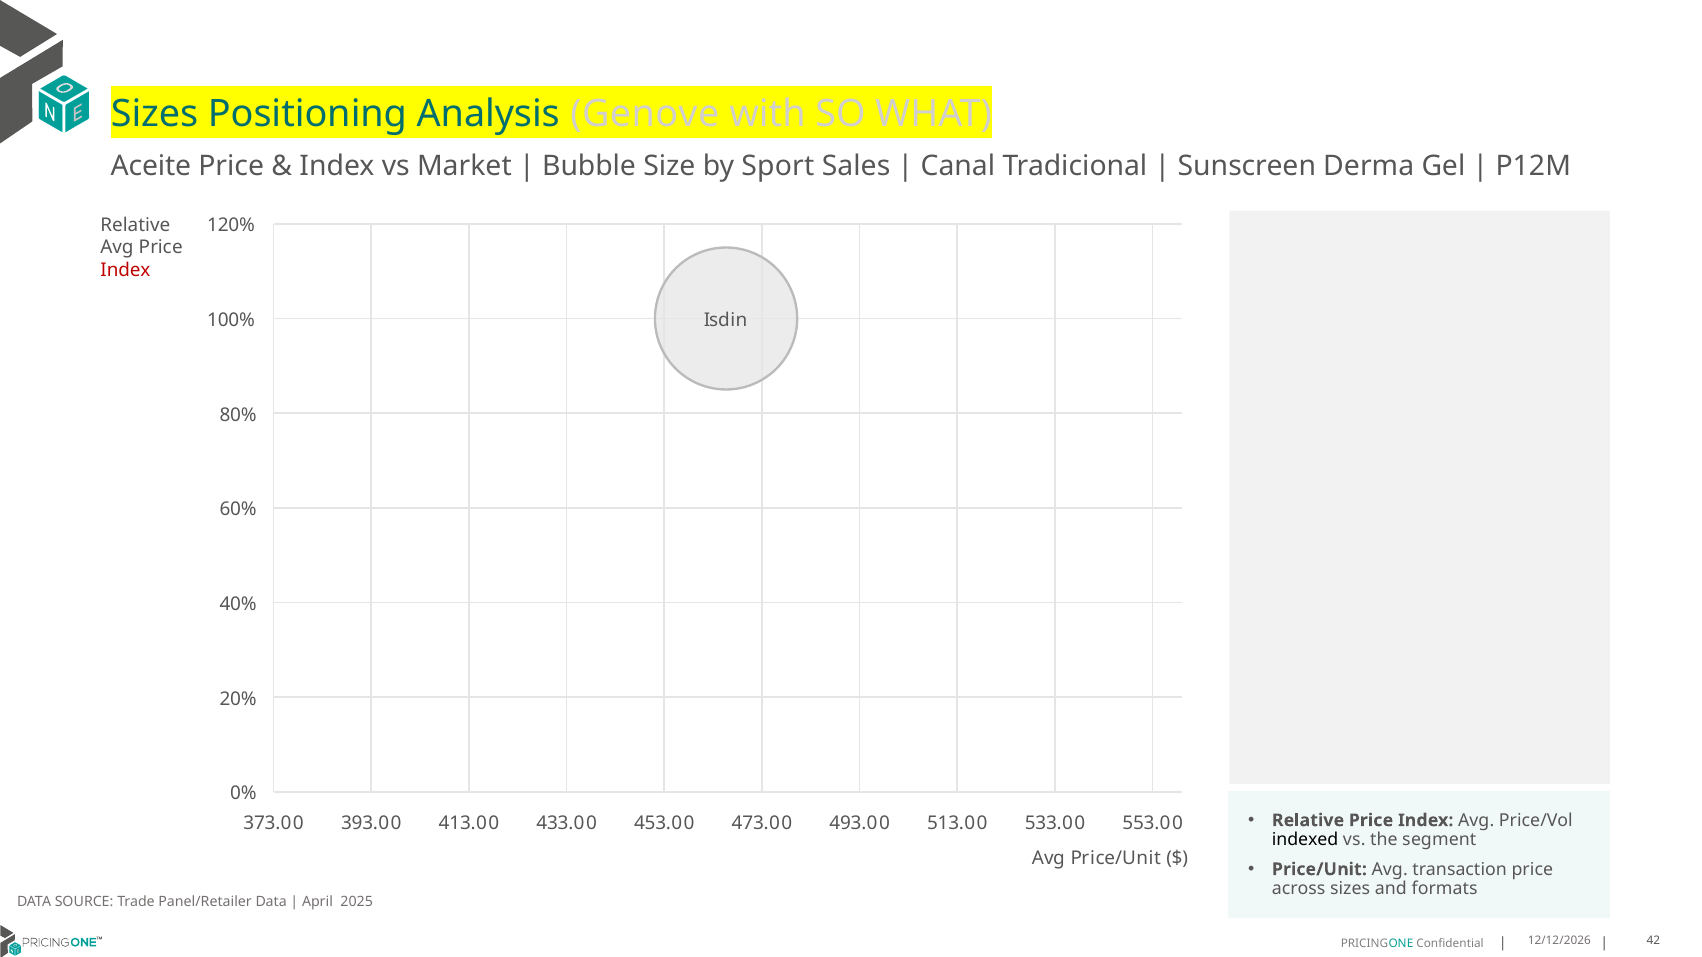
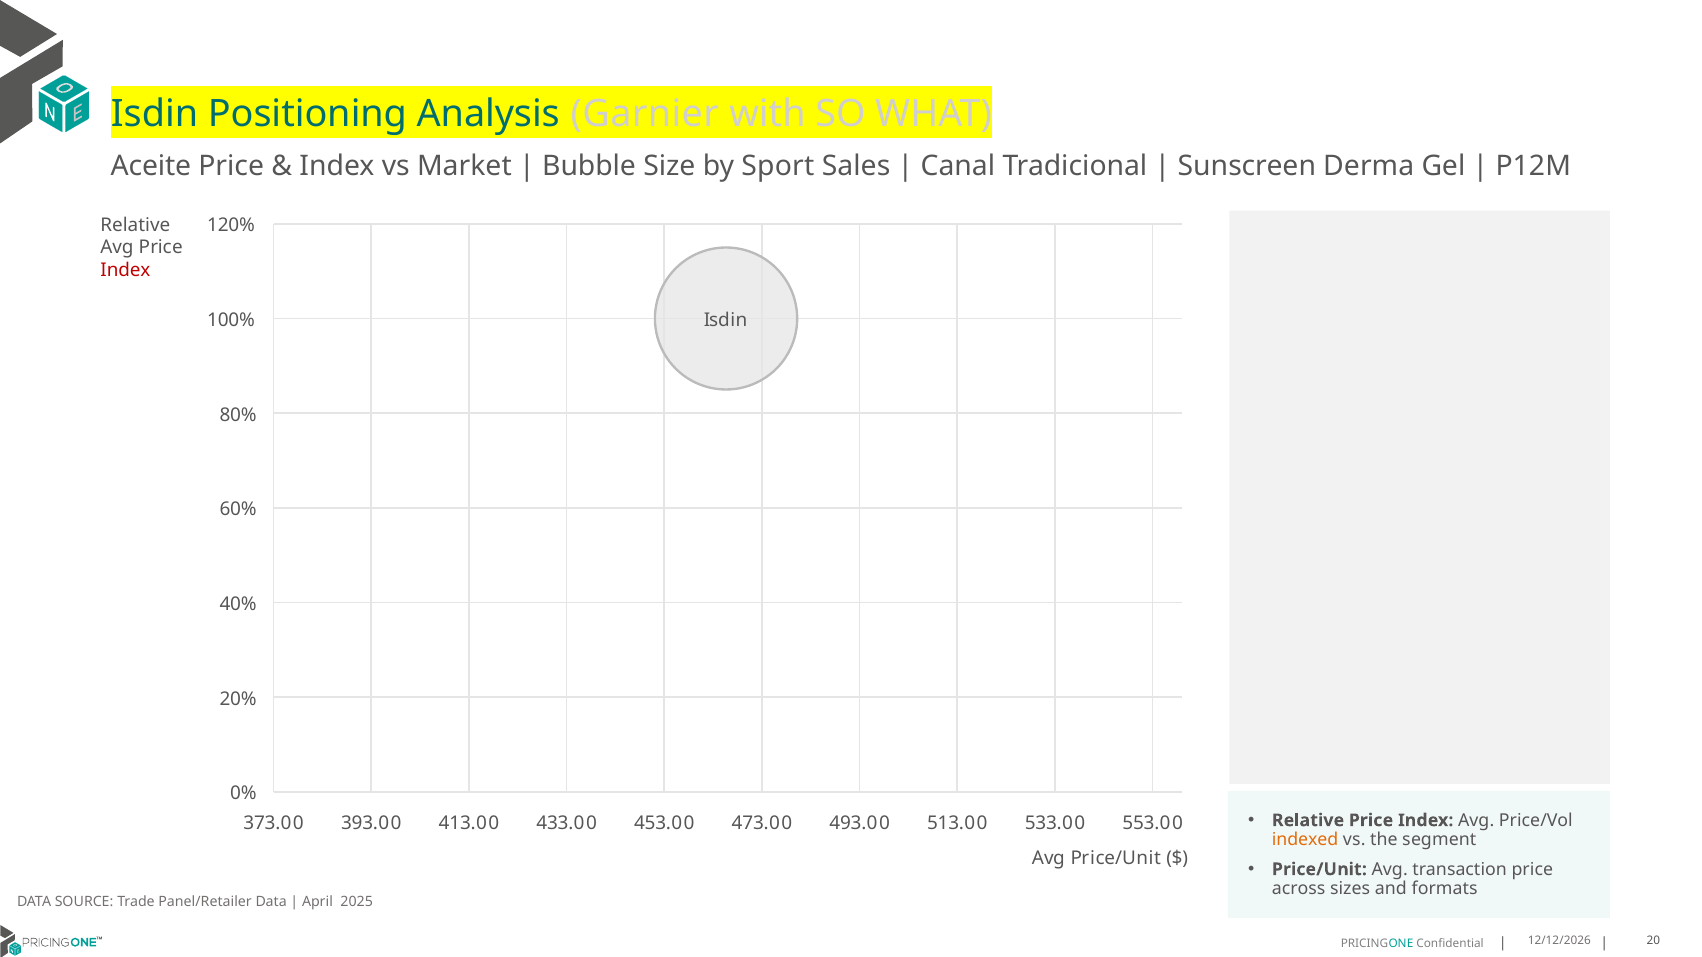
Sizes: Sizes -> Isdin (154, 114)
Genove: Genove -> Garnier (645, 114)
indexed colour: black -> orange (1305, 840)
42: 42 -> 20 (1653, 941)
